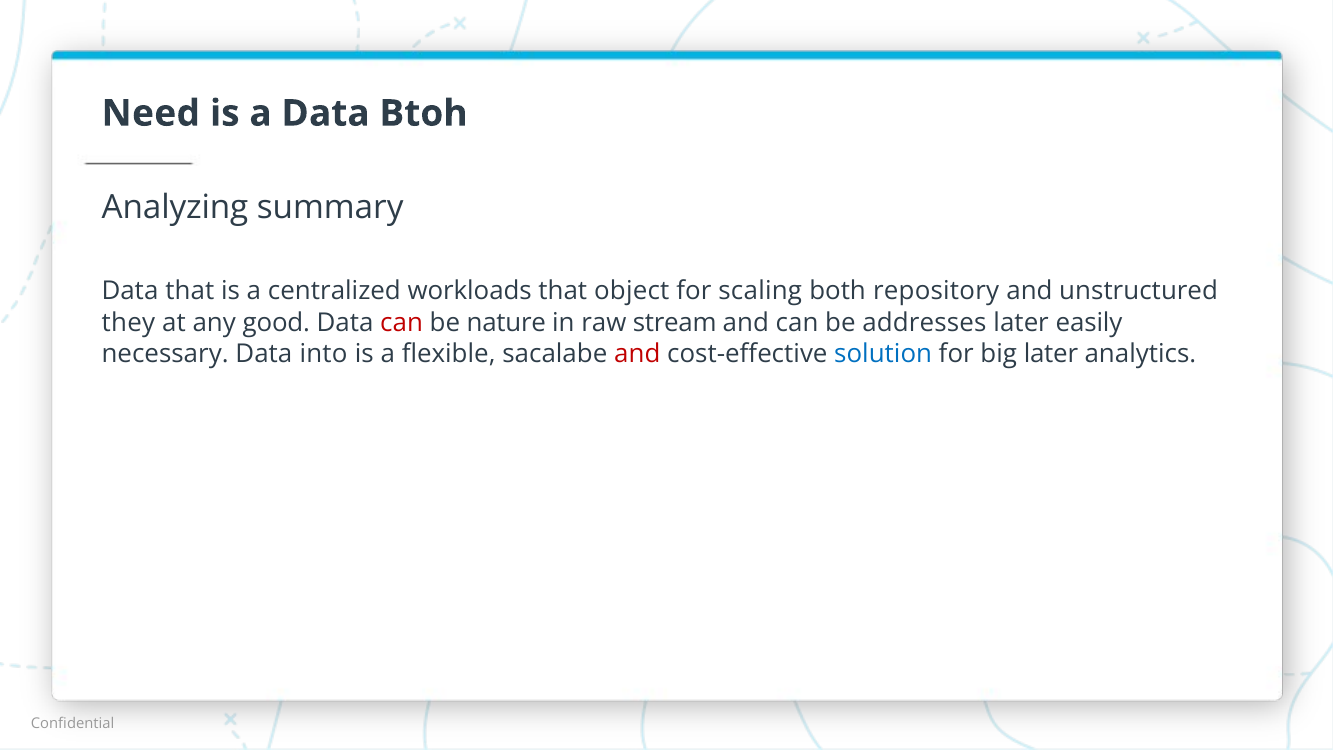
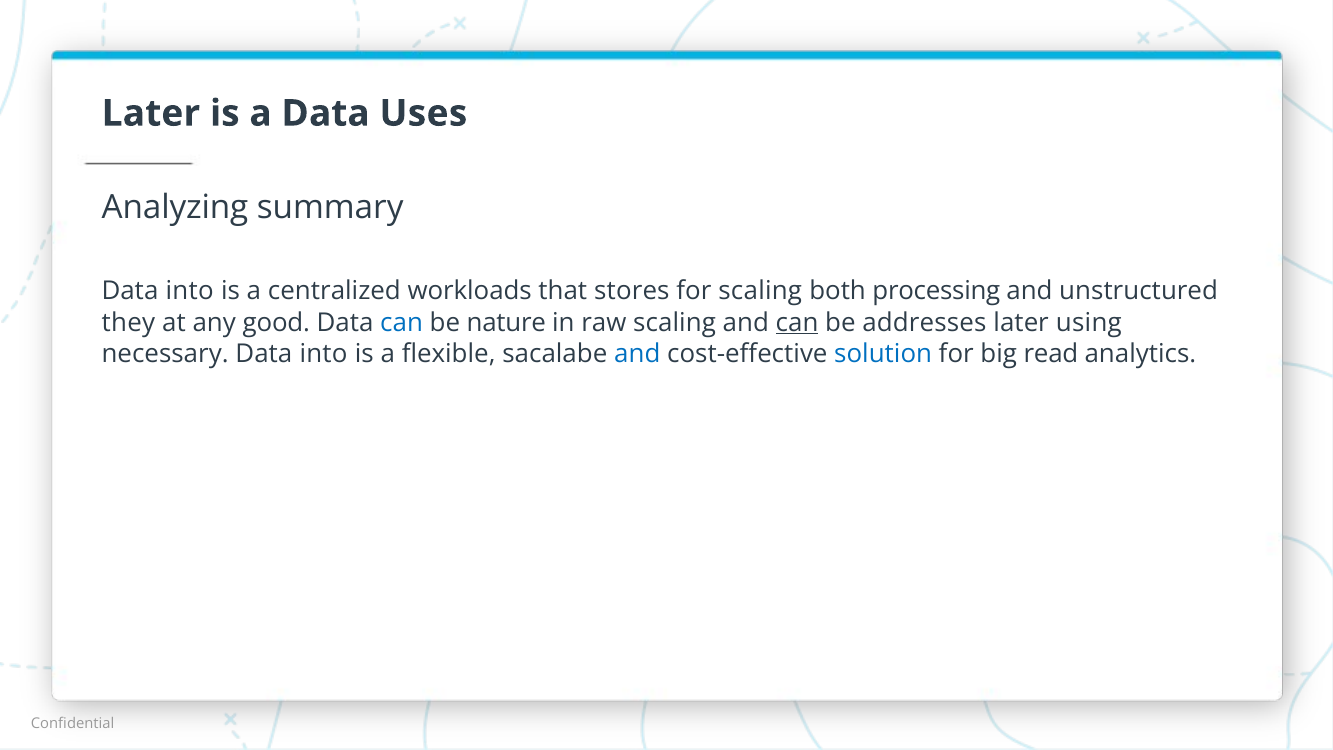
Need: Need -> Later (151, 113)
Btoh: Btoh -> Uses (423, 113)
that: that -> into (190, 291)
object: object -> stores (632, 291)
repository: repository -> processing (936, 291)
can colour: red -> blue (402, 322)
raw stream: stream -> scaling (675, 322)
can underline: none -> present (797, 322)
easily: easily -> using (1089, 322)
and colour: red -> blue (637, 354)
big later: later -> read (1051, 354)
